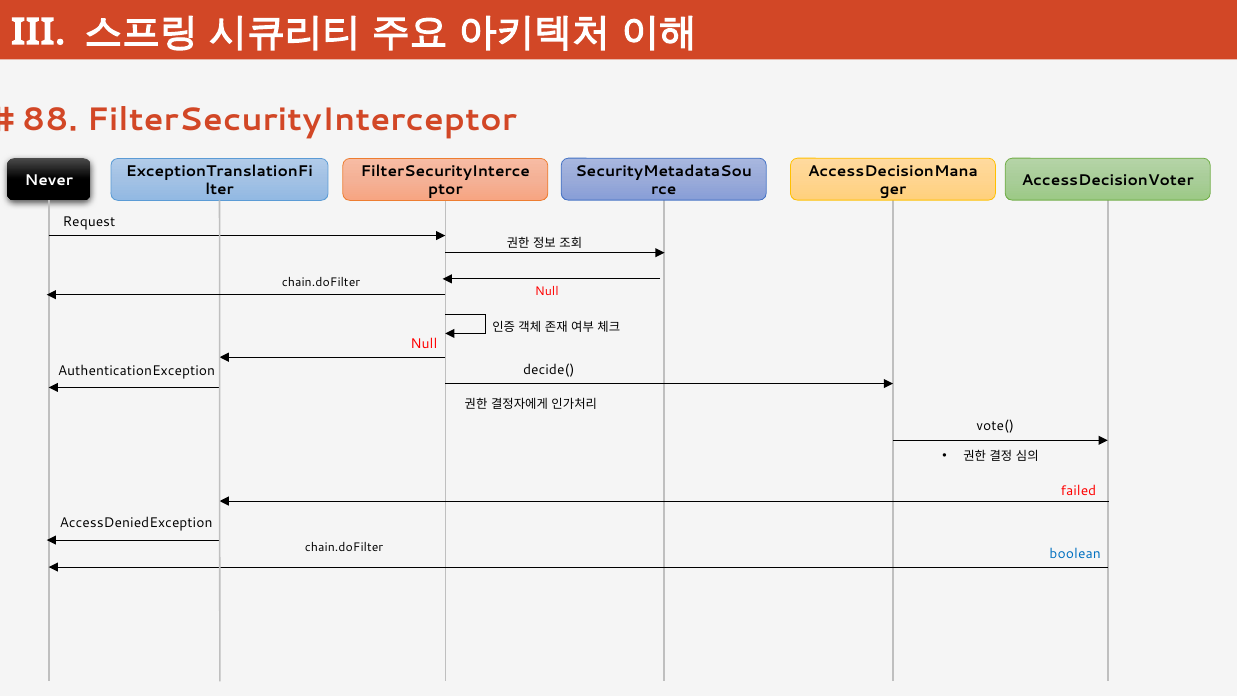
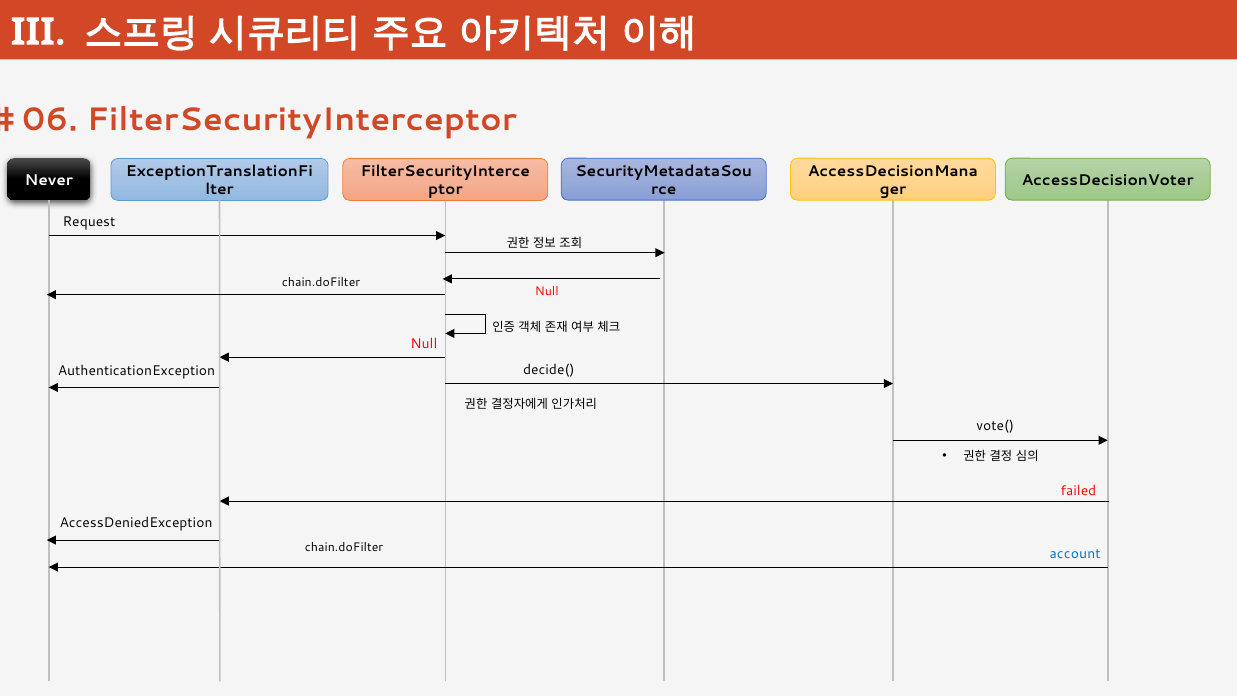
88: 88 -> 06 (50, 120)
boolean: boolean -> account (1075, 554)
